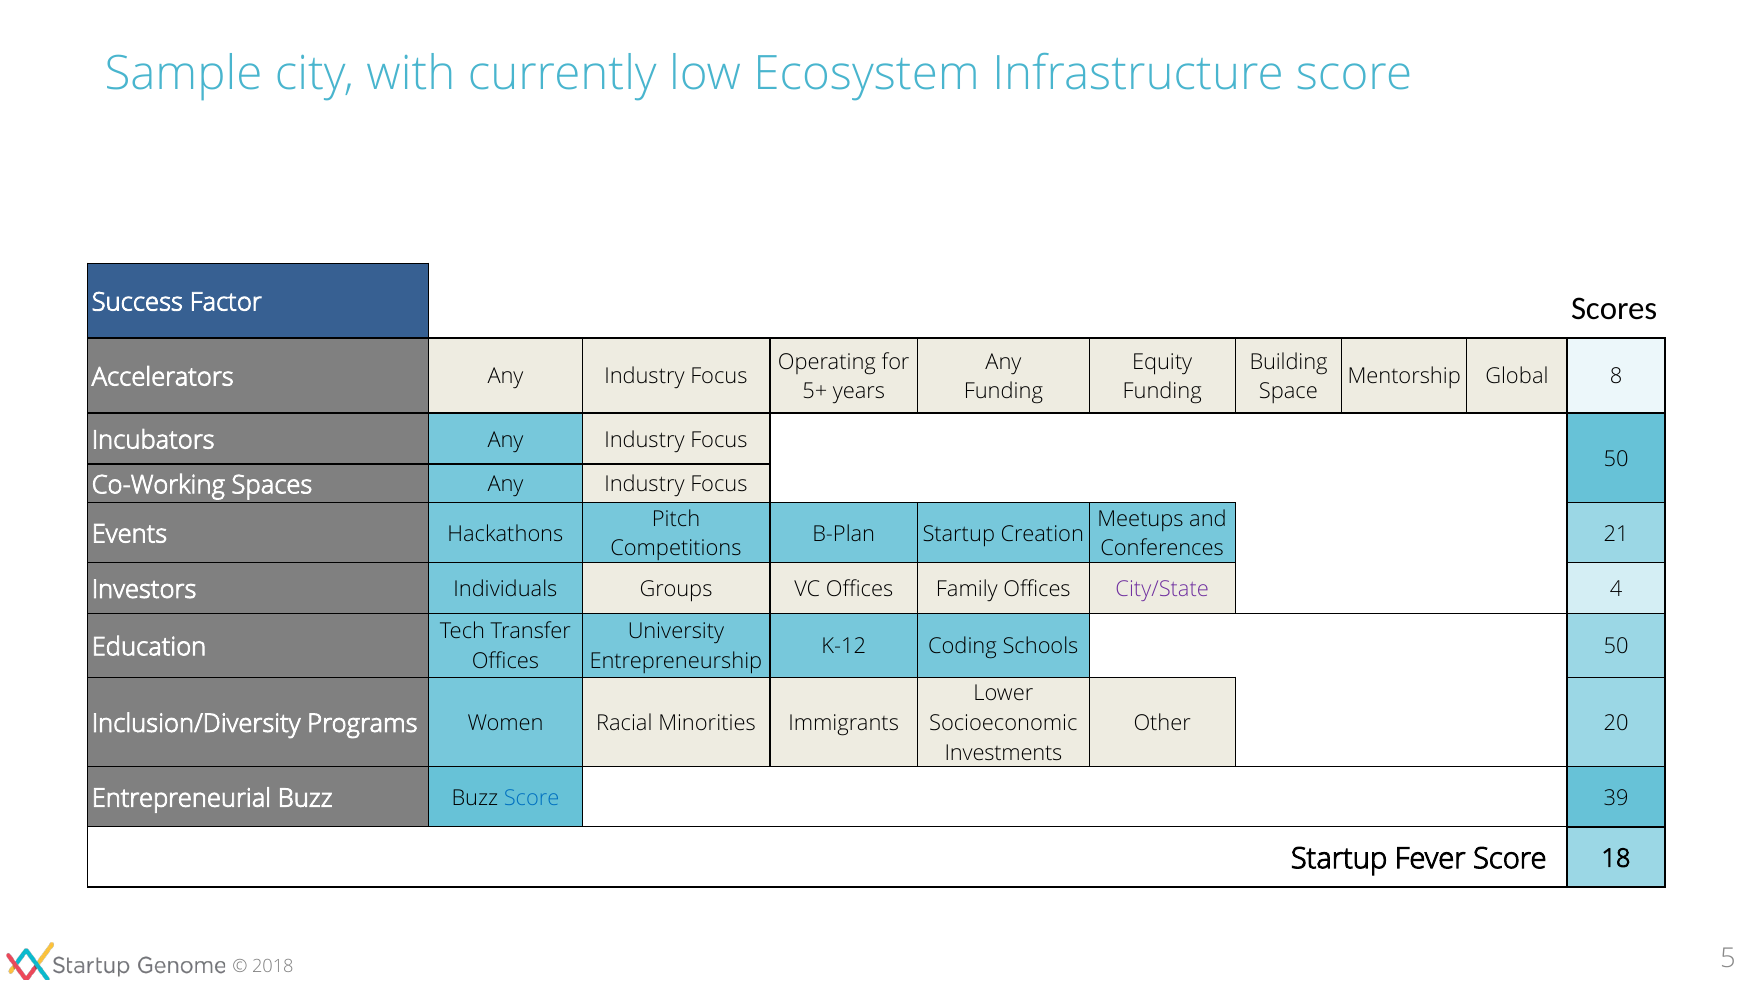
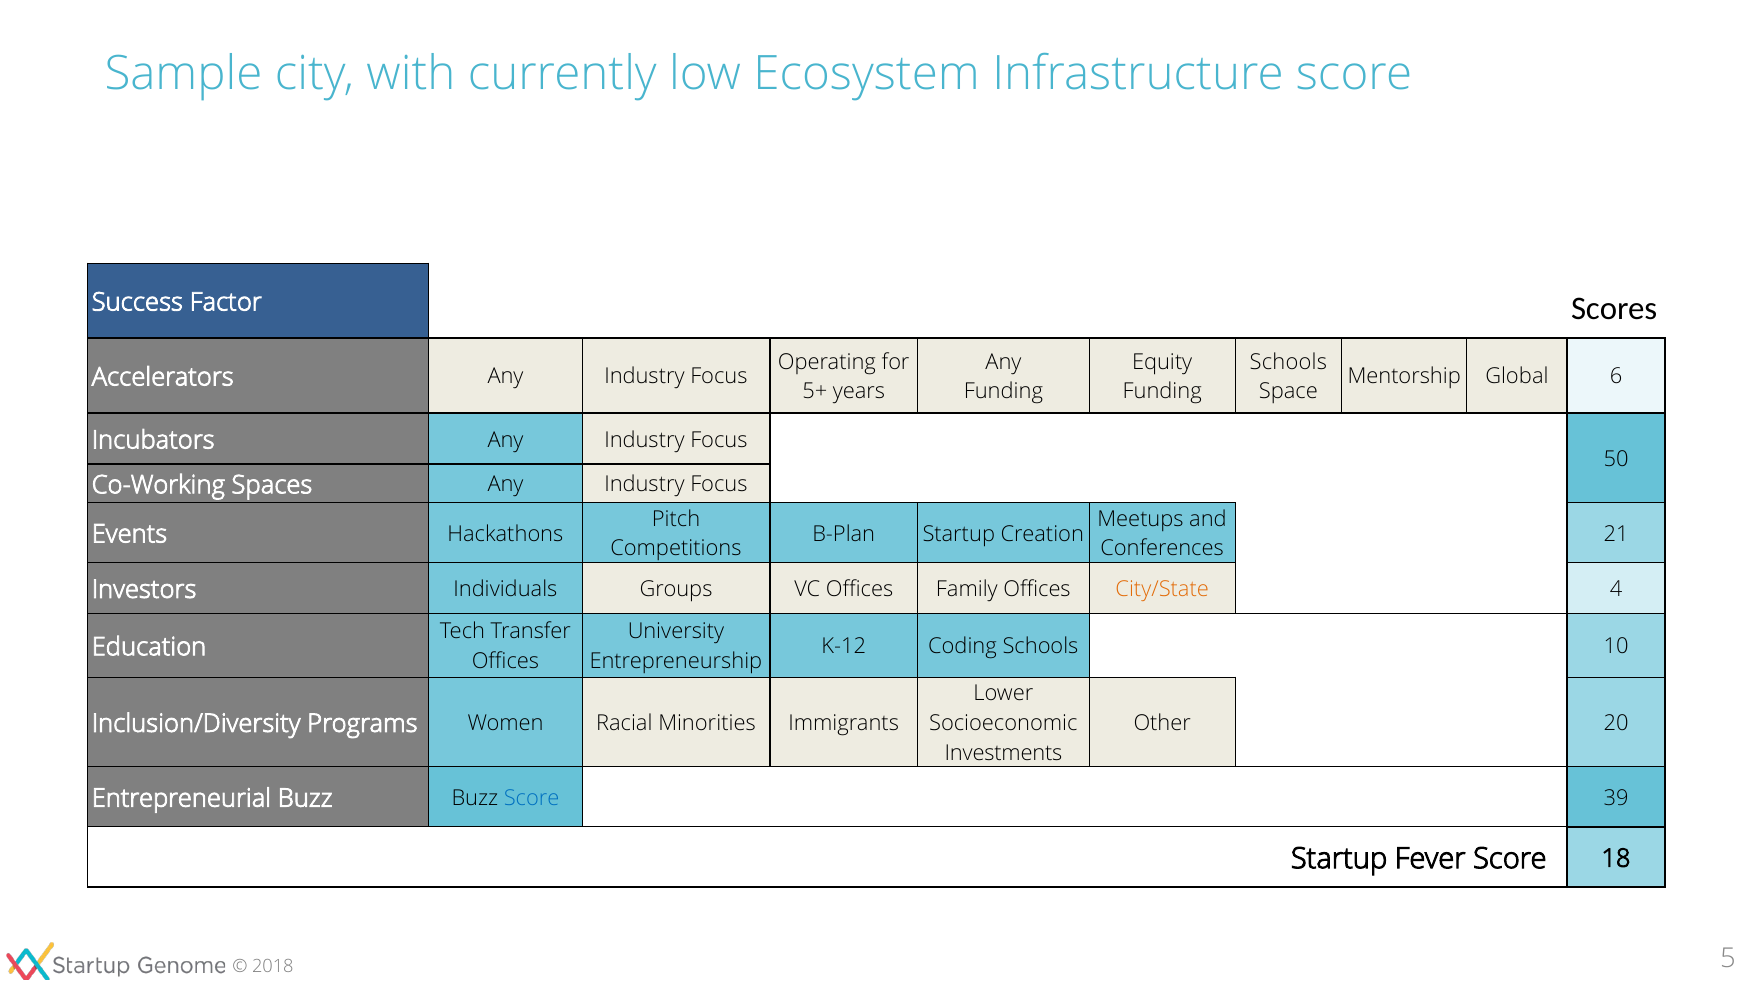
Building: Building -> Schools (1288, 362)
8: 8 -> 6 (1616, 377)
City/State colour: purple -> orange (1162, 589)
Schools 50: 50 -> 10 (1616, 647)
